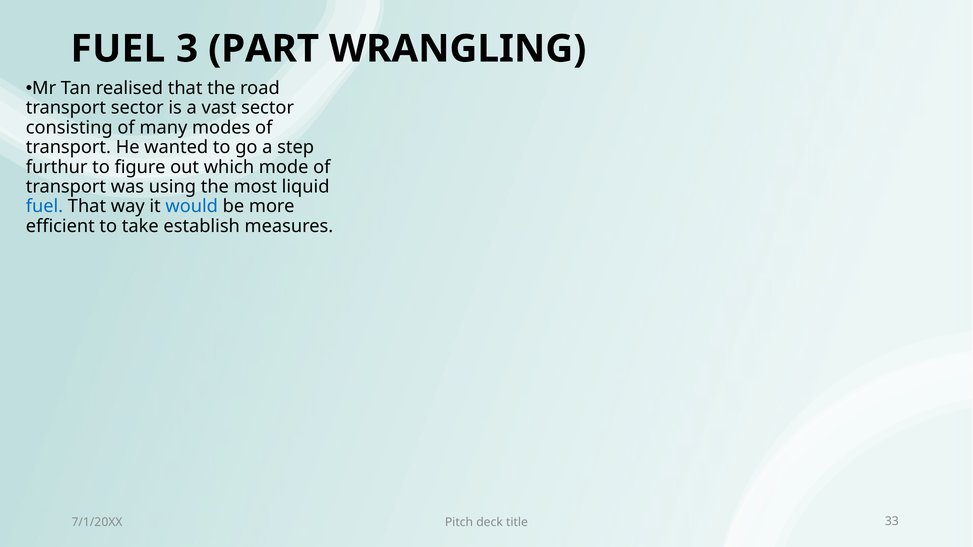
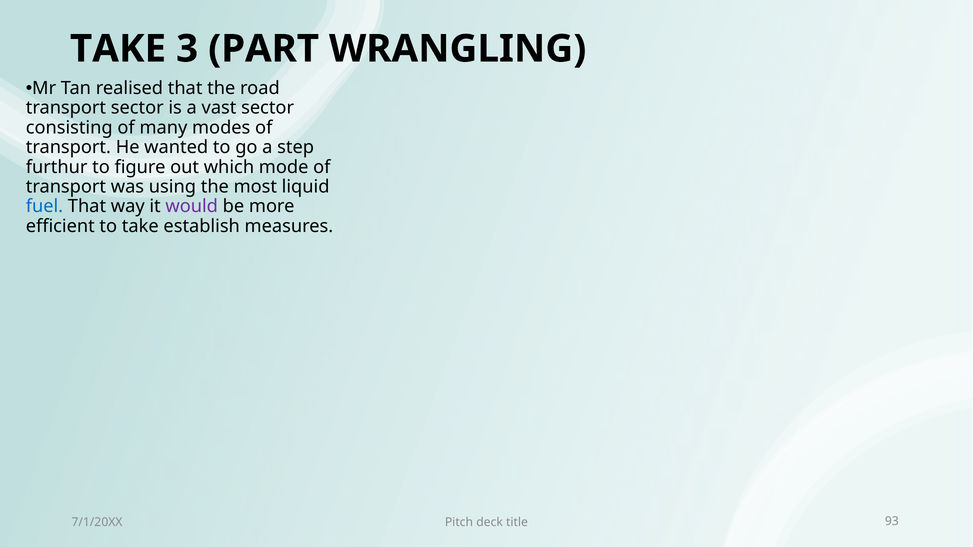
FUEL: FUEL -> TAKE (118, 49)
would colour: blue -> purple (192, 207)
33: 33 -> 93 (892, 522)
